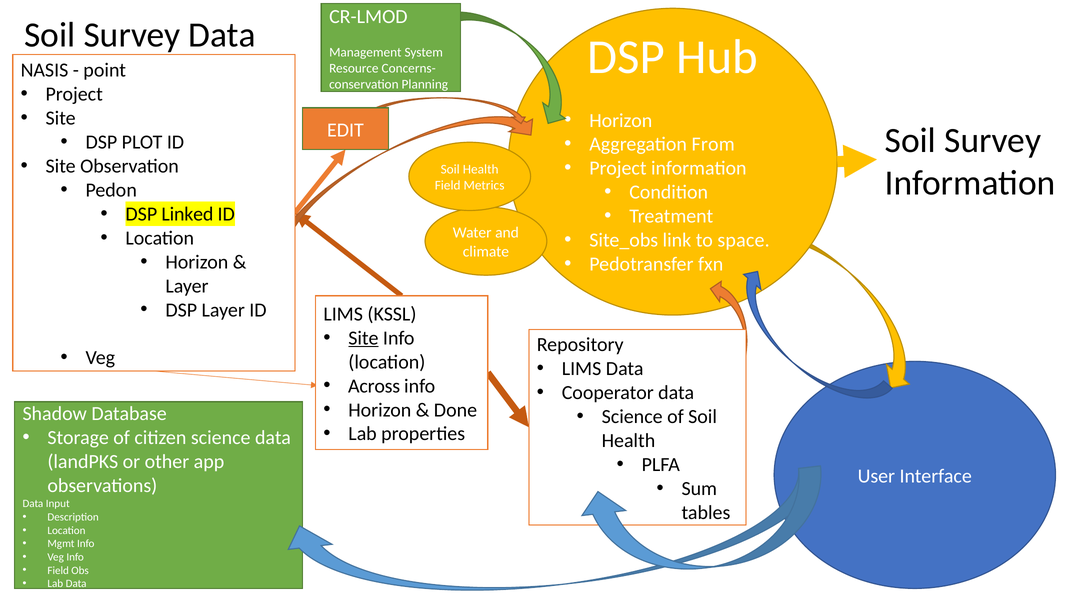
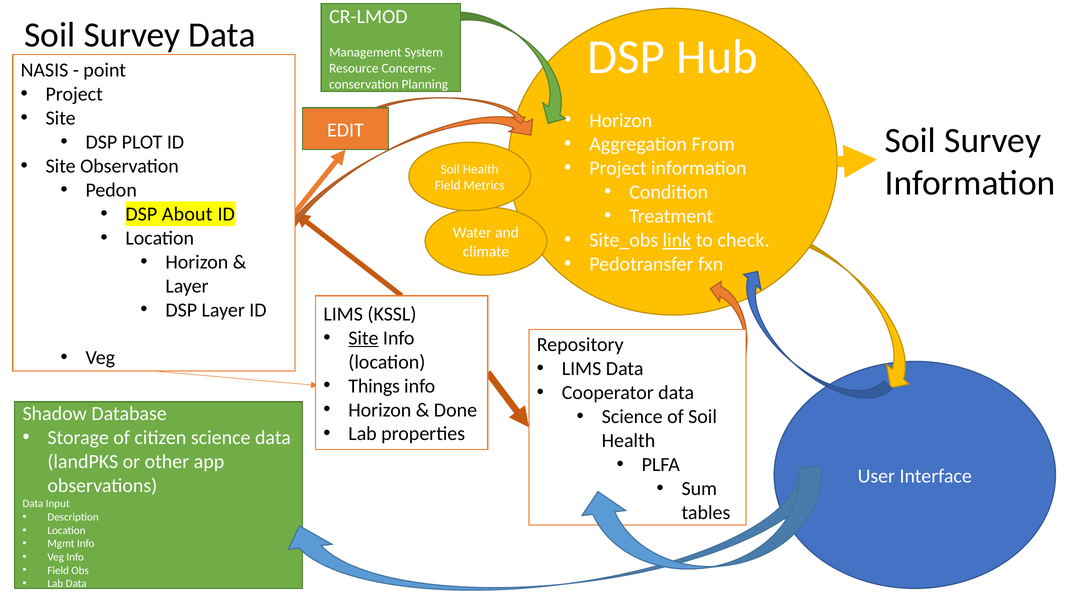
Linked: Linked -> About (187, 214)
link underline: none -> present (677, 240)
space: space -> check (744, 240)
Across: Across -> Things (374, 386)
